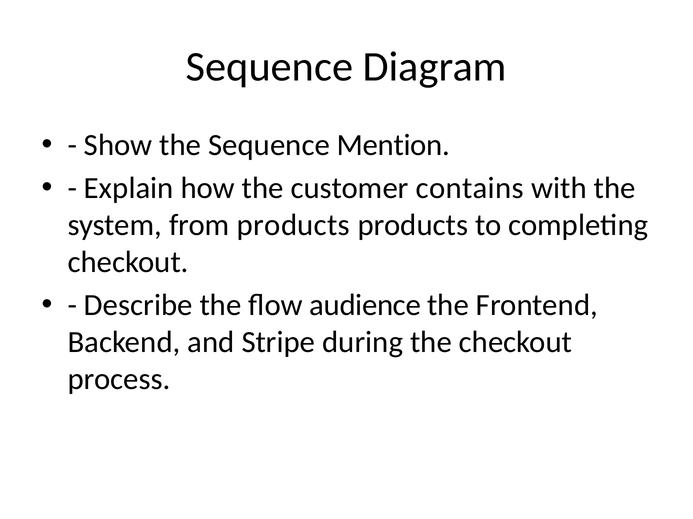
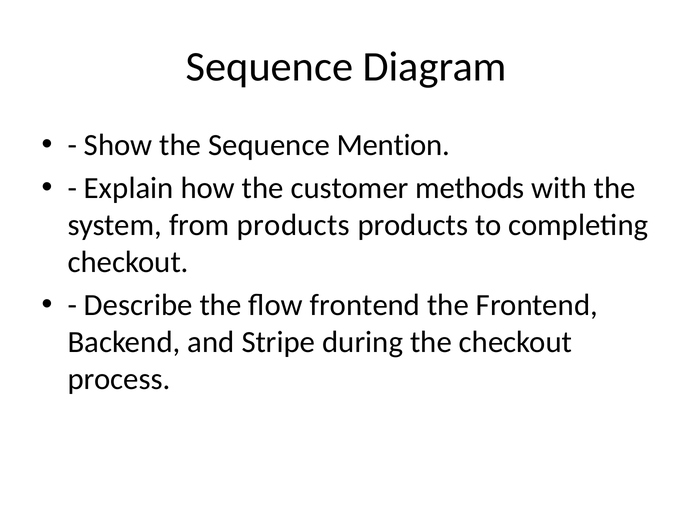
contains: contains -> methods (470, 189)
flow audience: audience -> frontend (365, 306)
